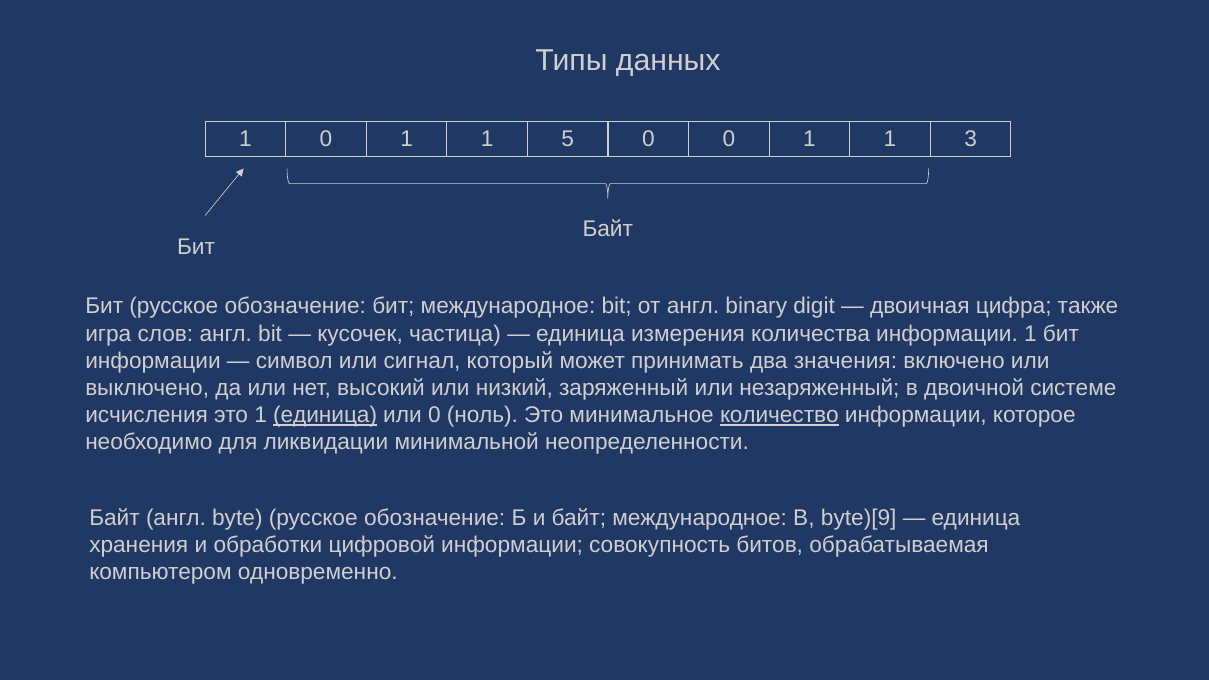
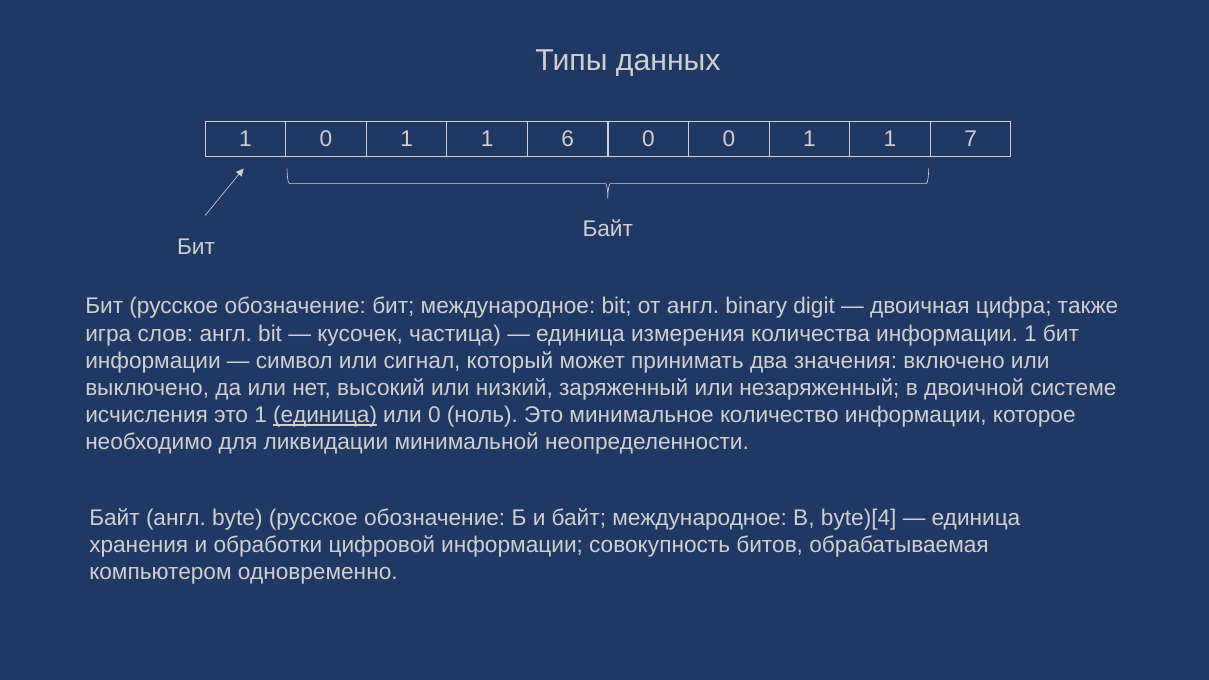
5: 5 -> 6 (568, 139)
3: 3 -> 7 (971, 139)
количество underline: present -> none (779, 415)
byte)[9: byte)[9 -> byte)[4 (859, 518)
